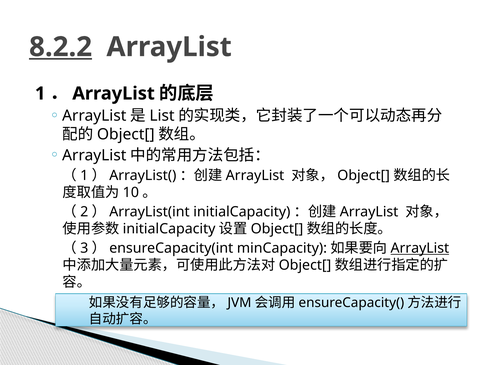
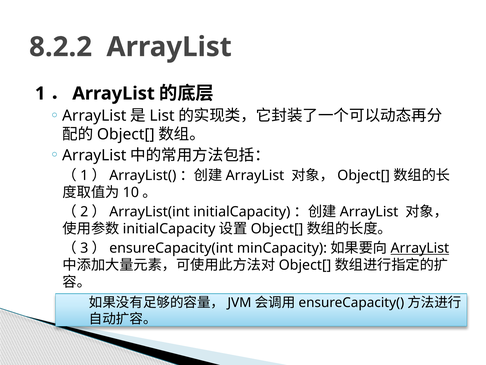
8.2.2 underline: present -> none (61, 47)
